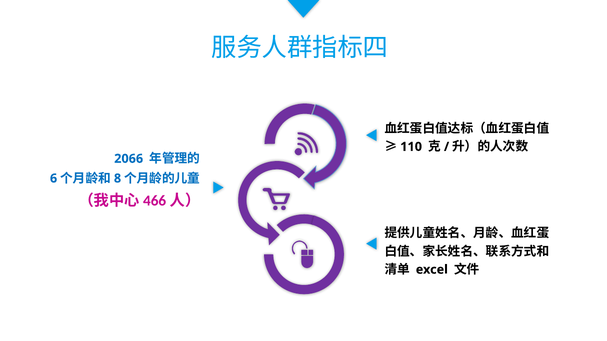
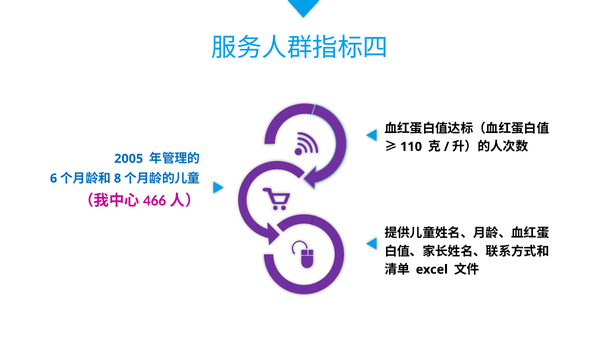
2066: 2066 -> 2005 (129, 159)
